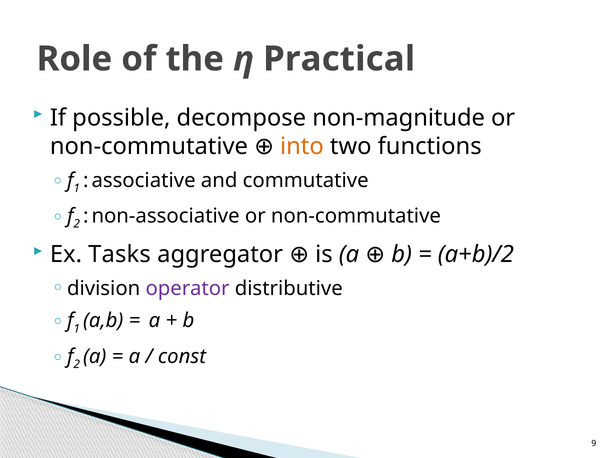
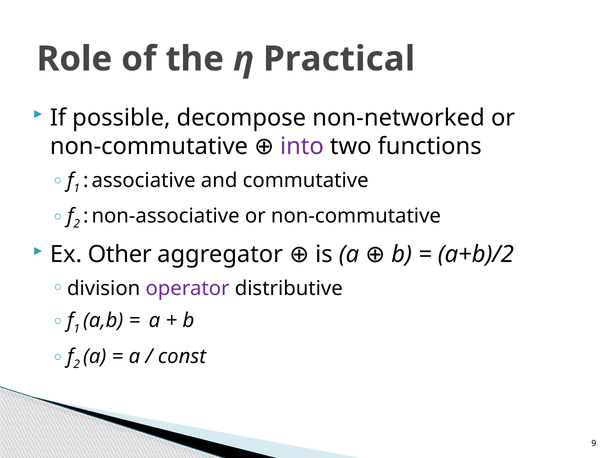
non-magnitude: non-magnitude -> non-networked (399, 118)
into colour: orange -> purple (302, 146)
Tasks: Tasks -> Other (120, 255)
